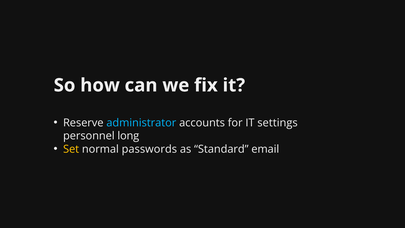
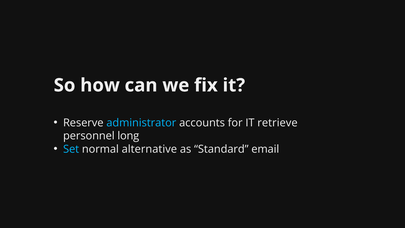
settings: settings -> retrieve (277, 123)
Set colour: yellow -> light blue (71, 149)
passwords: passwords -> alternative (149, 149)
